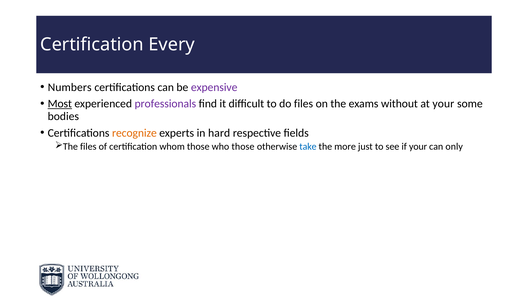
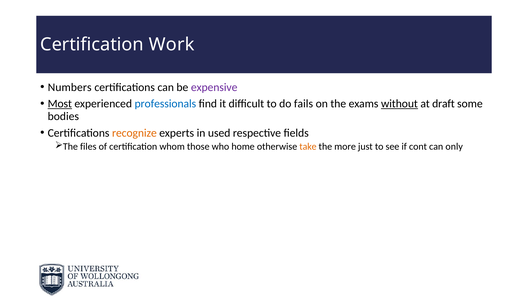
Every: Every -> Work (172, 44)
professionals colour: purple -> blue (165, 104)
do files: files -> fails (304, 104)
without underline: none -> present (399, 104)
at your: your -> draft (443, 104)
hard: hard -> used (219, 133)
who those: those -> home (243, 147)
take colour: blue -> orange (308, 147)
if your: your -> cont (418, 147)
